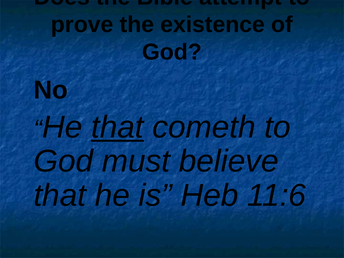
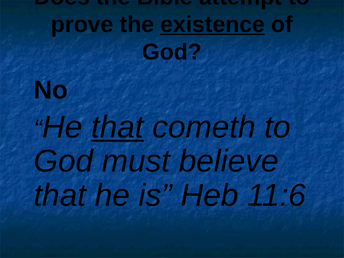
existence underline: none -> present (213, 25)
